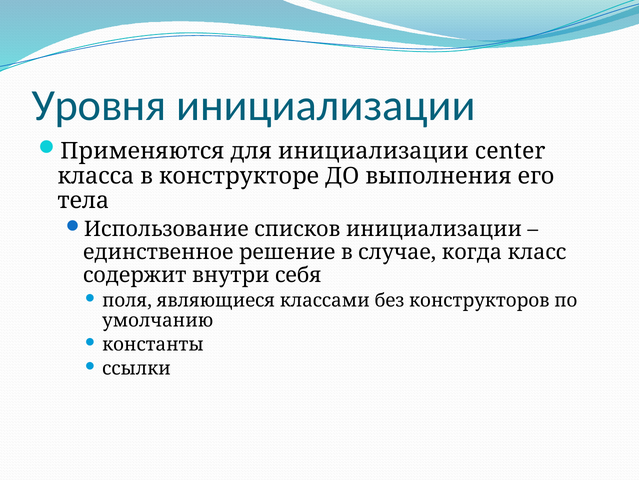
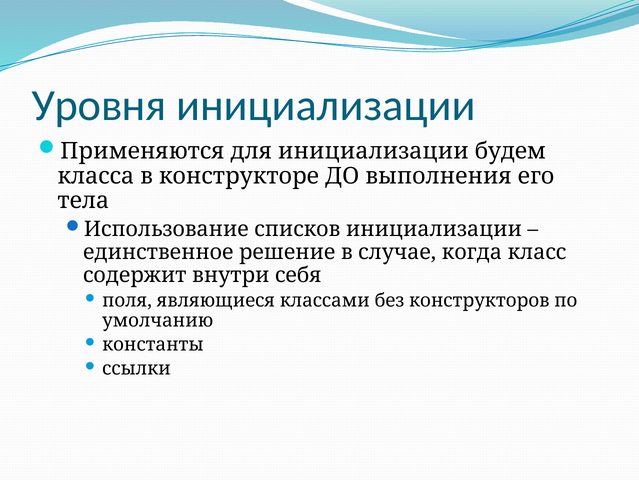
center: center -> будем (510, 151)
